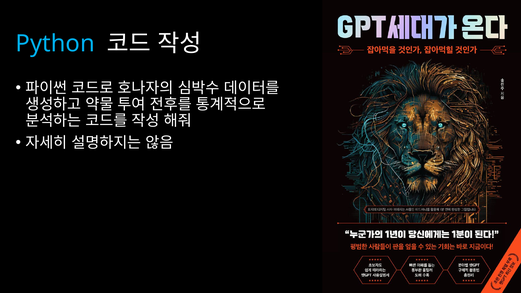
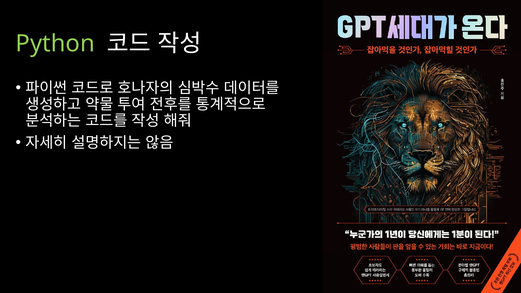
Python colour: light blue -> light green (55, 44)
